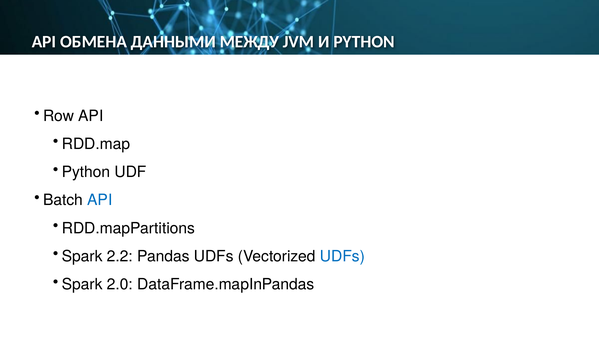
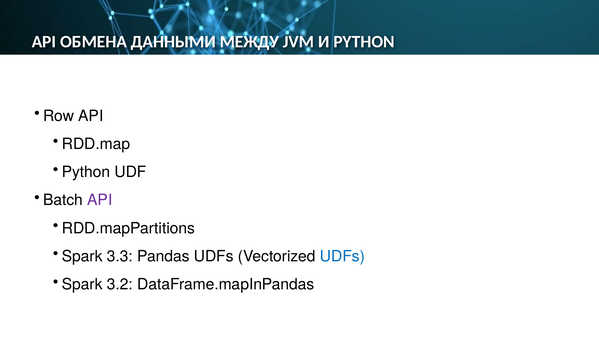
API colour: blue -> purple (100, 200)
2.2: 2.2 -> 3.3 (120, 256)
2.0: 2.0 -> 3.2 (120, 284)
